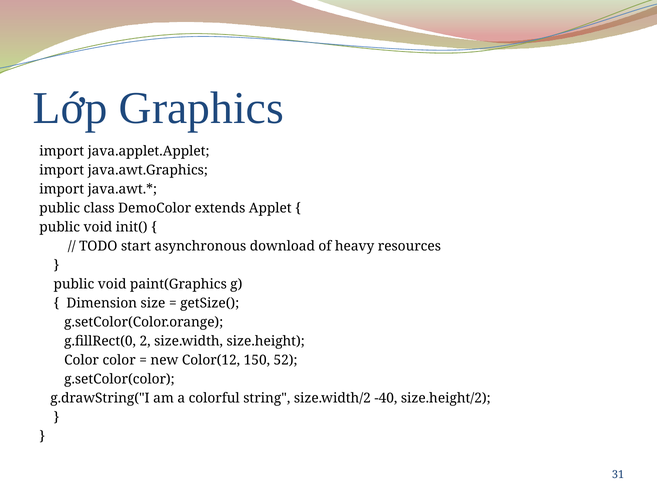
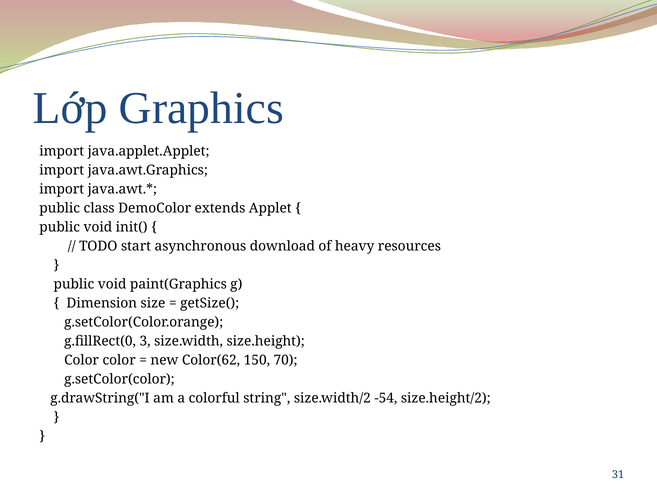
2: 2 -> 3 (145, 342)
Color(12: Color(12 -> Color(62 (211, 361)
52: 52 -> 70 (286, 361)
-40: -40 -> -54 (386, 399)
